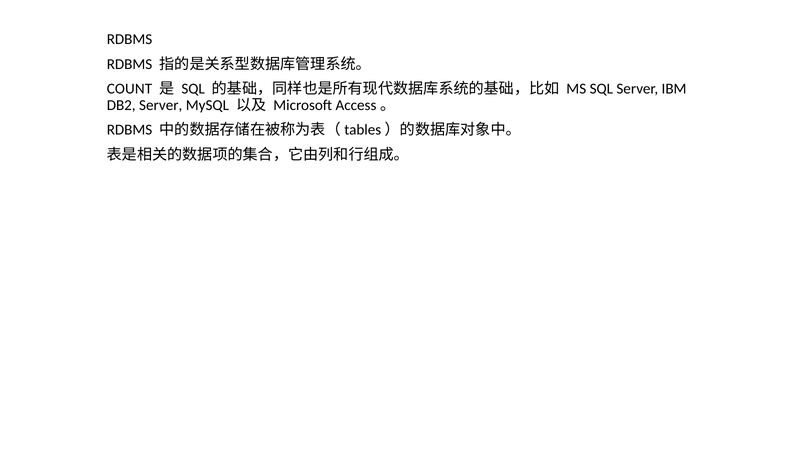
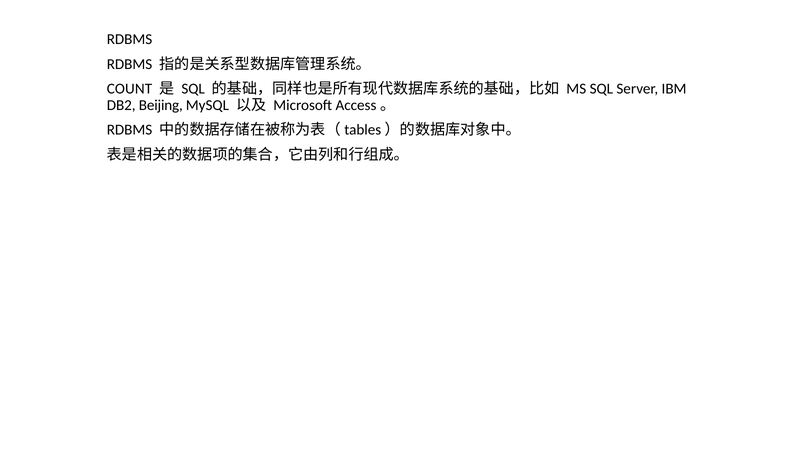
DB2 Server: Server -> Beijing (161, 105)
